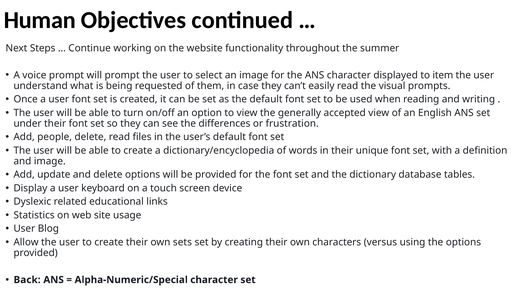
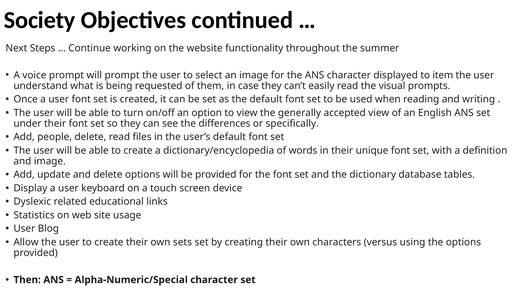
Human: Human -> Society (40, 20)
frustration: frustration -> specifically (292, 124)
Back: Back -> Then (27, 280)
